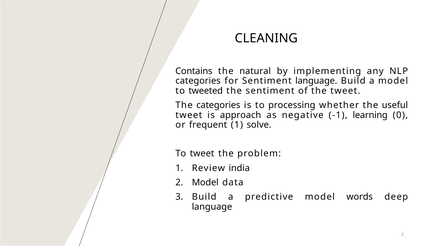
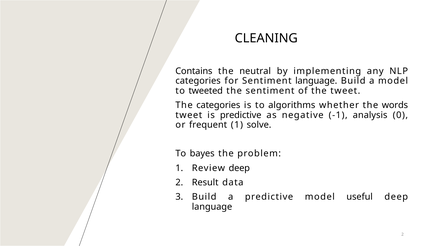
natural: natural -> neutral (255, 71)
processing: processing -> algorithms (292, 105)
useful: useful -> words (395, 105)
is approach: approach -> predictive (241, 115)
learning: learning -> analysis (370, 115)
To tweet: tweet -> bayes (202, 154)
Review india: india -> deep (239, 168)
2 Model: Model -> Result (205, 182)
words: words -> useful (360, 197)
